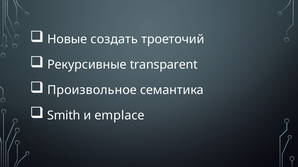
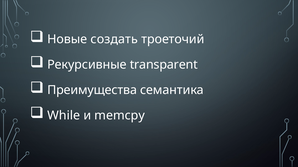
Произвольное: Произвольное -> Преимущества (92, 90)
Smith: Smith -> While (64, 116)
emplace: emplace -> memcpy (120, 116)
